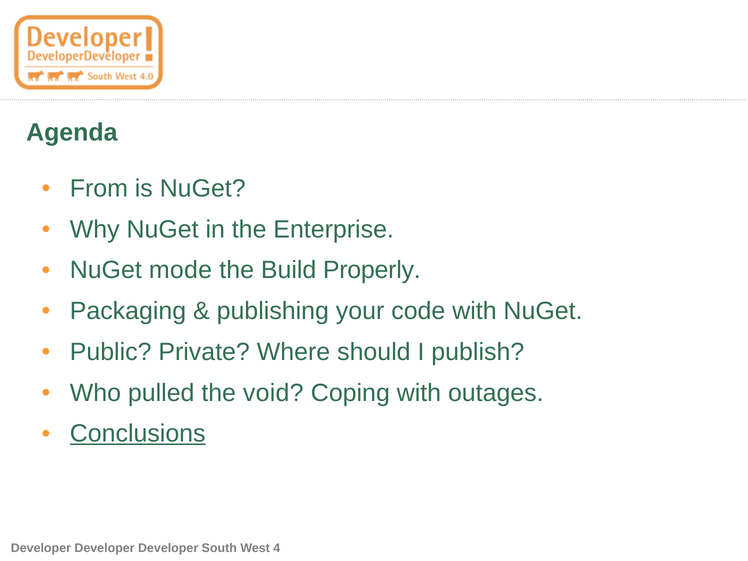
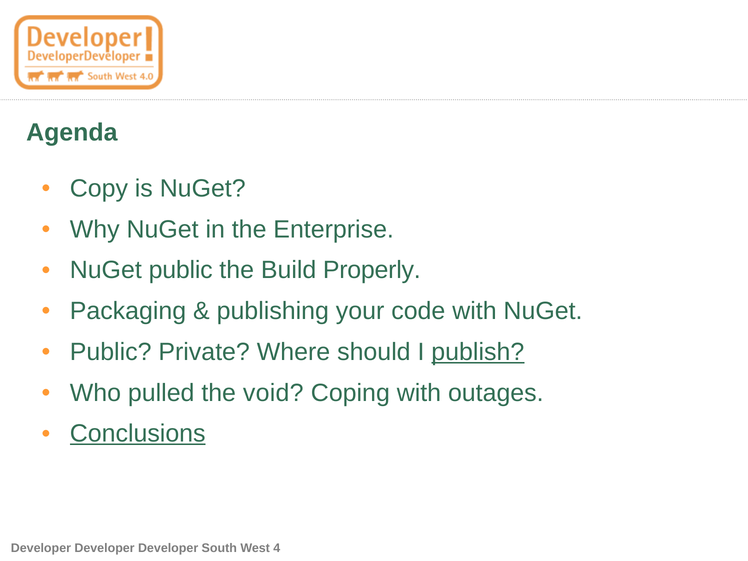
From: From -> Copy (99, 188)
NuGet mode: mode -> public (181, 270)
publish underline: none -> present (478, 352)
